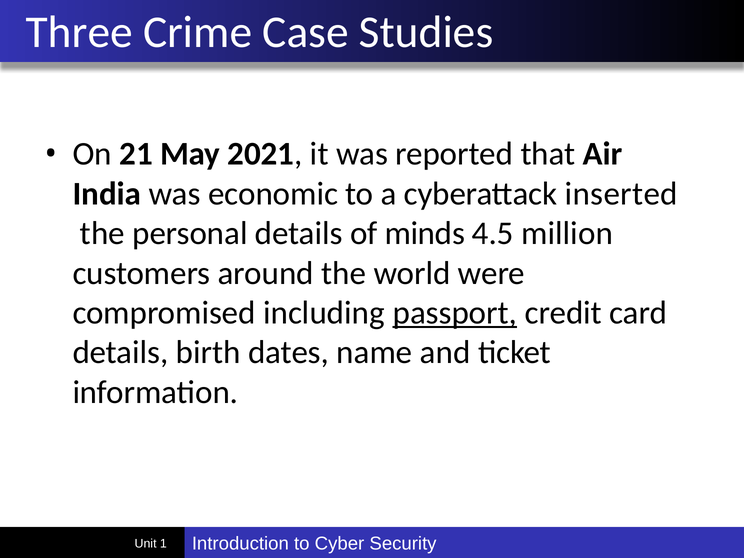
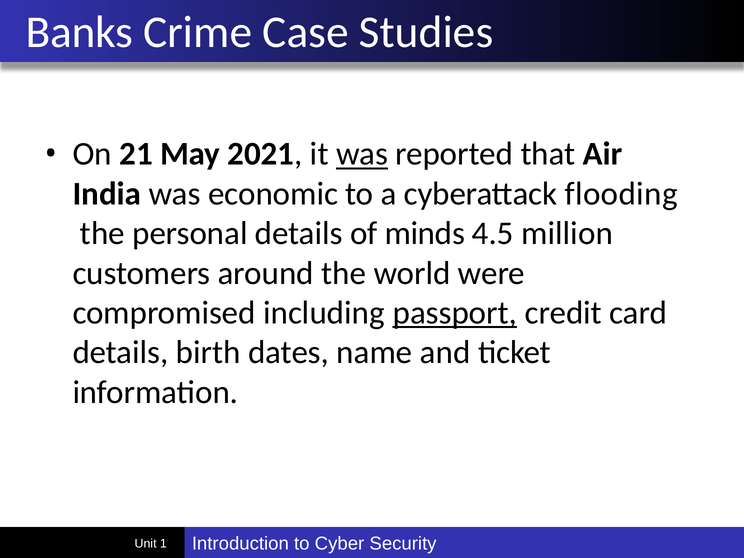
Three: Three -> Banks (79, 32)
was underline: none -> present (362, 154)
inserted: inserted -> flooding (621, 194)
